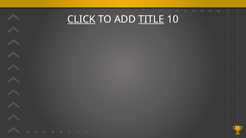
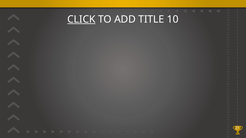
TITLE underline: present -> none (151, 19)
